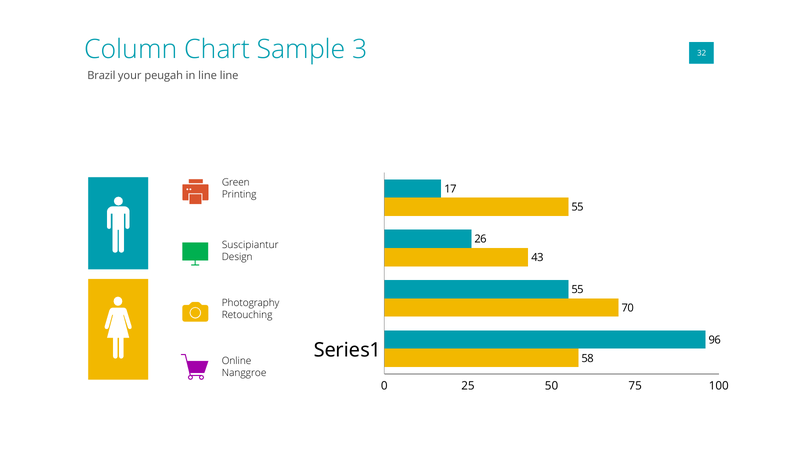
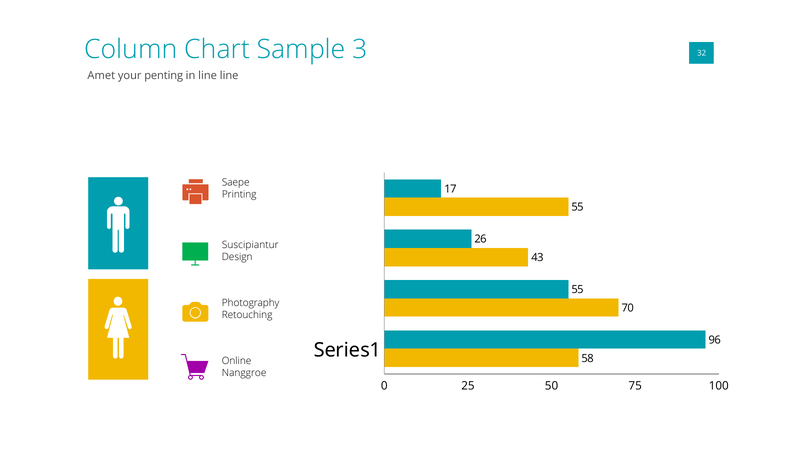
Brazil: Brazil -> Amet (101, 76)
peugah: peugah -> penting (164, 76)
Green: Green -> Saepe (236, 182)
